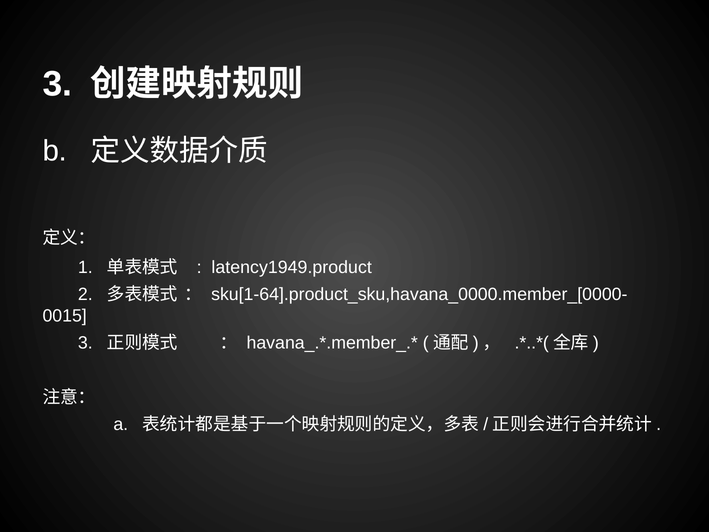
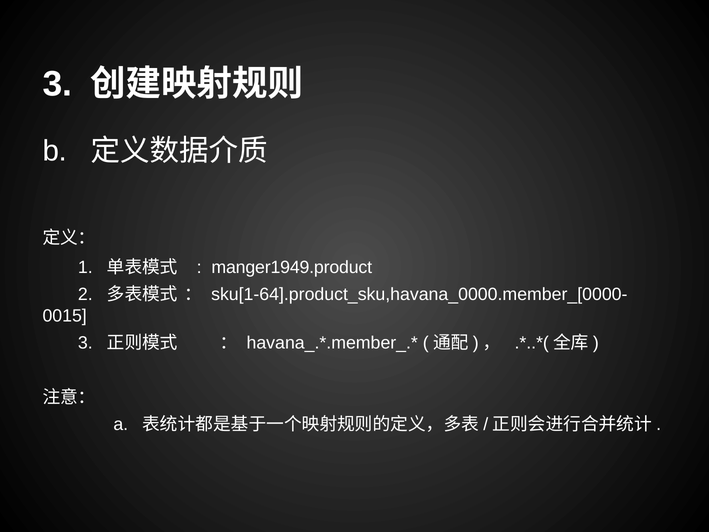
latency1949.product: latency1949.product -> manger1949.product (292, 267)
